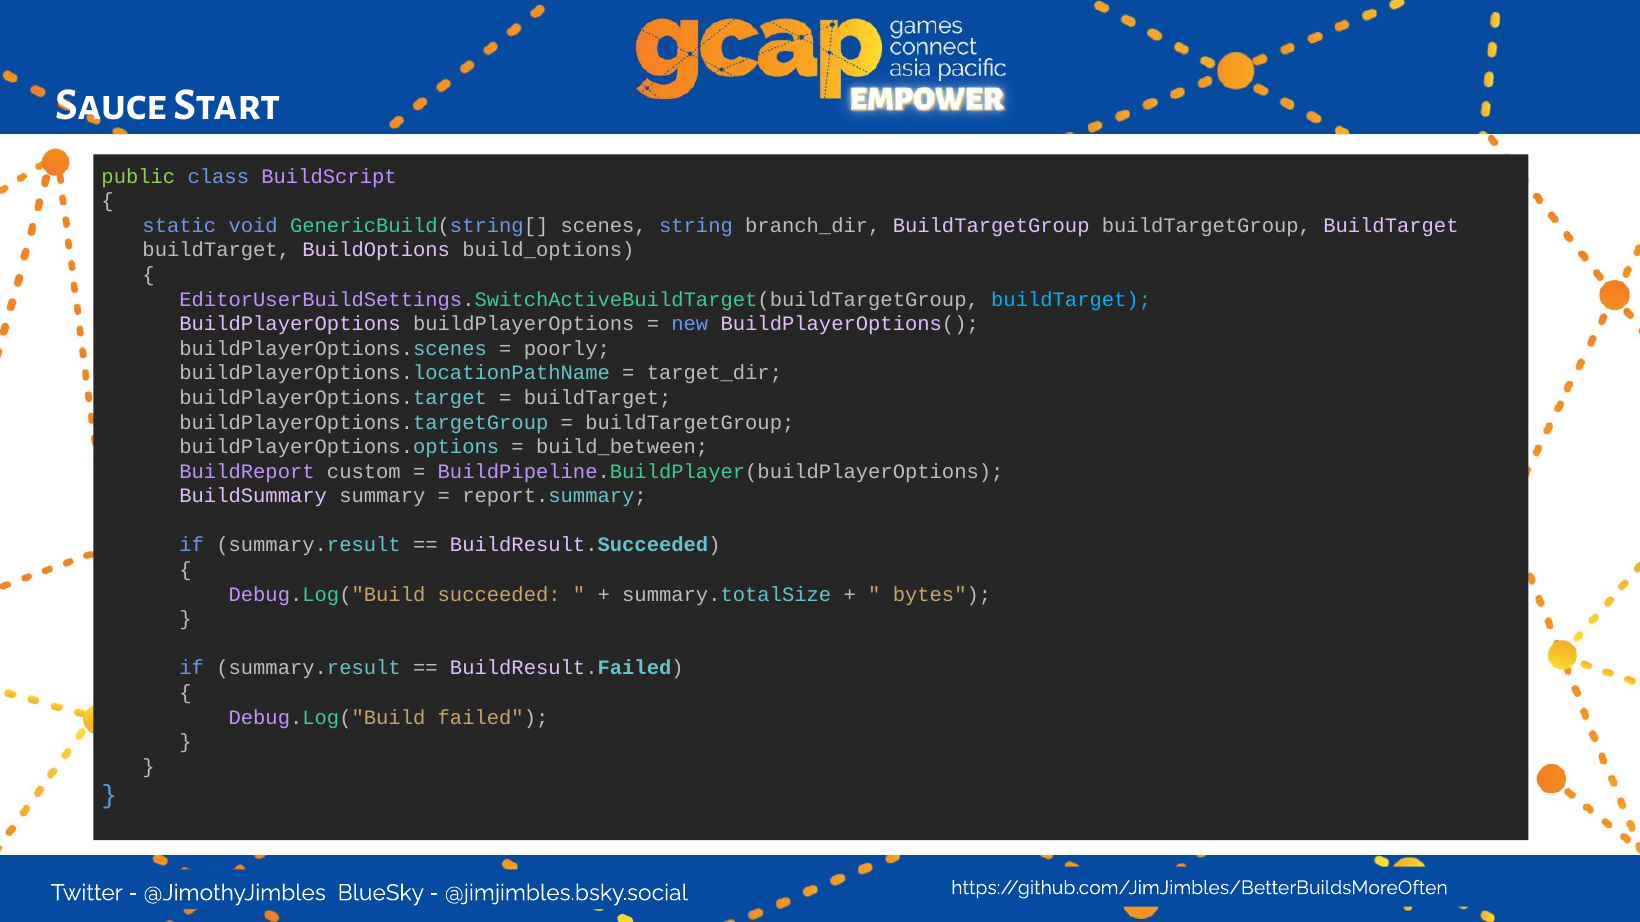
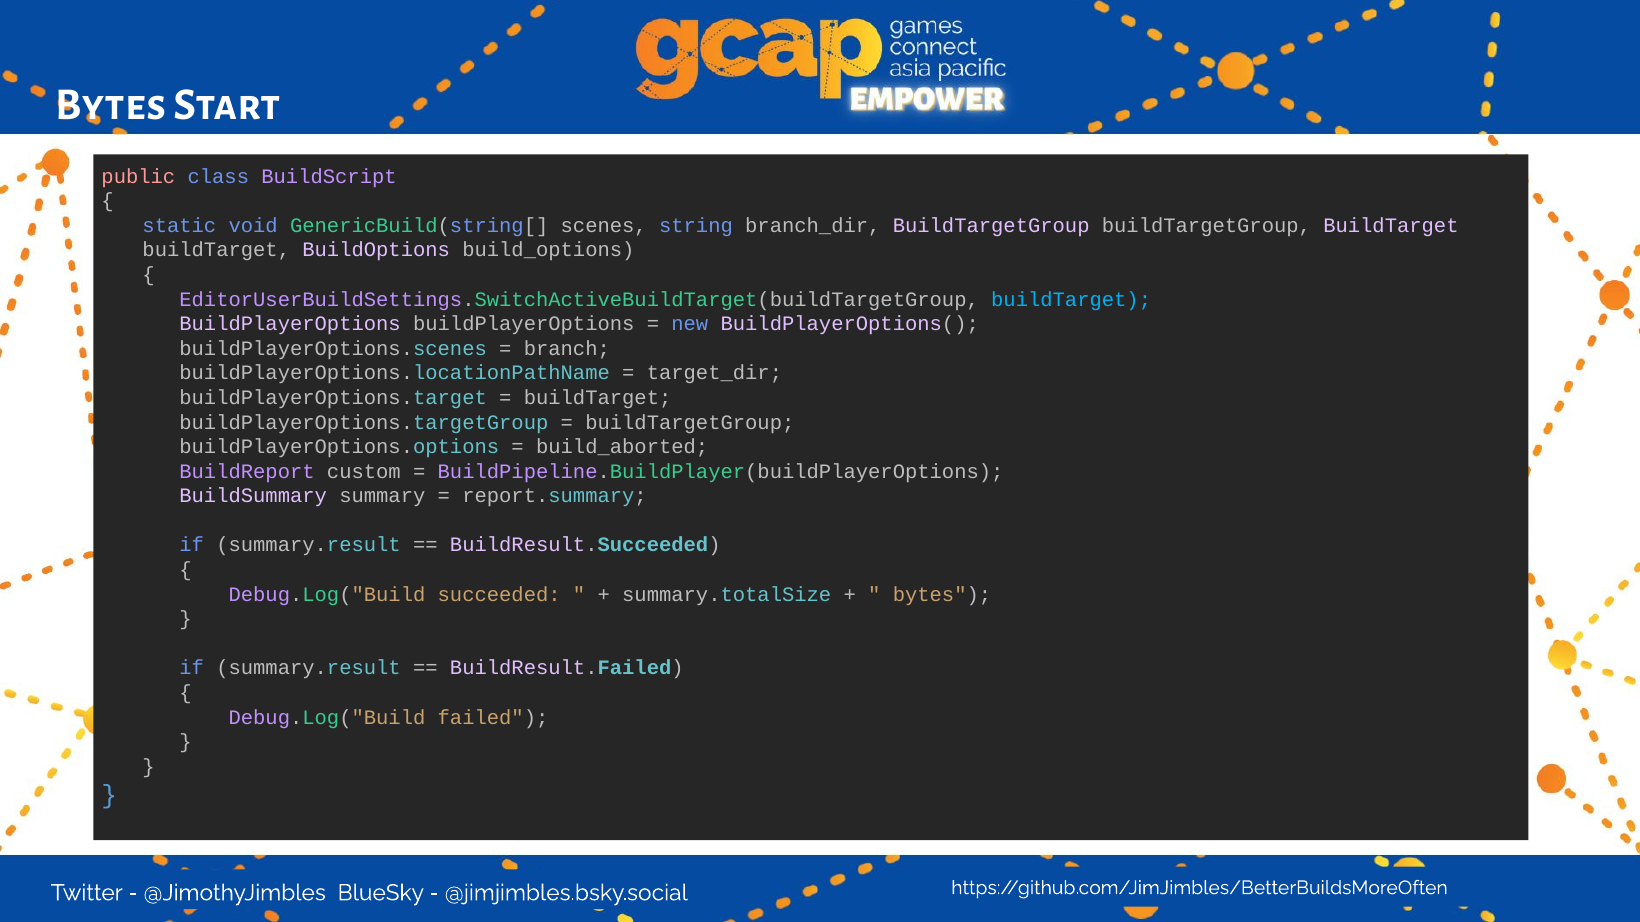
Sauce: Sauce -> Bytes (111, 105)
public colour: light green -> pink (138, 176)
poorly: poorly -> branch (567, 349)
build_between: build_between -> build_aborted (622, 447)
